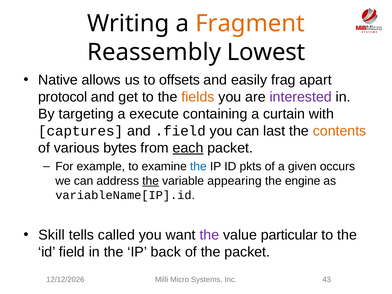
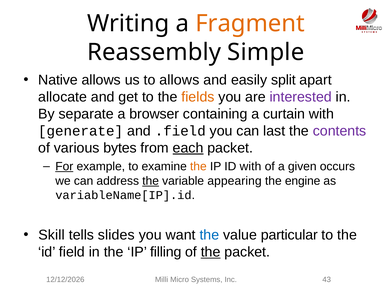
Lowest: Lowest -> Simple (266, 52)
to offsets: offsets -> allows (179, 80)
frag: frag -> split (283, 80)
protocol: protocol -> allocate (63, 97)
targeting: targeting -> separate (86, 114)
execute: execute -> browser (154, 114)
captures: captures -> generate (81, 131)
contents colour: orange -> purple (340, 131)
For underline: none -> present (64, 167)
the colour: blue -> orange (198, 167)
ID pkts: pkts -> with (250, 167)
called: called -> slides (116, 235)
the colour: purple -> blue (209, 235)
back: back -> filling (166, 252)
the underline: none -> present (211, 252)
